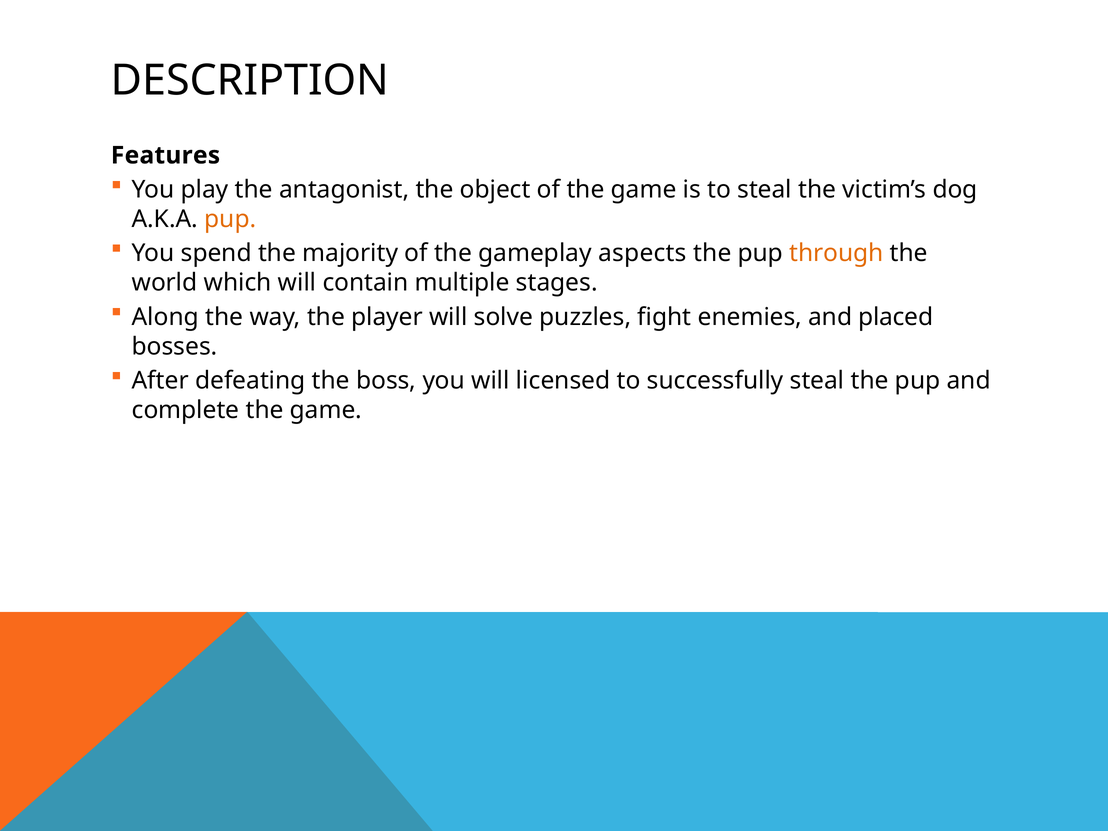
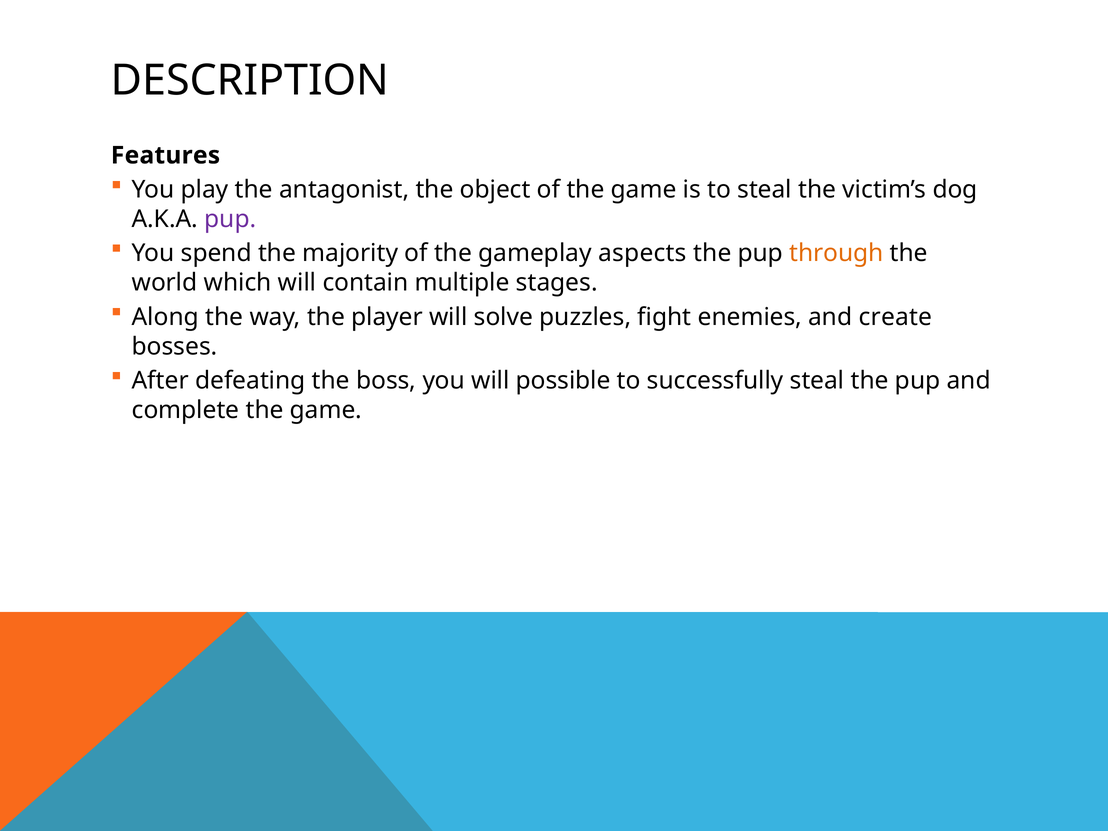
pup colour: orange -> purple (230, 219)
placed: placed -> create (895, 317)
licensed: licensed -> possible (563, 381)
